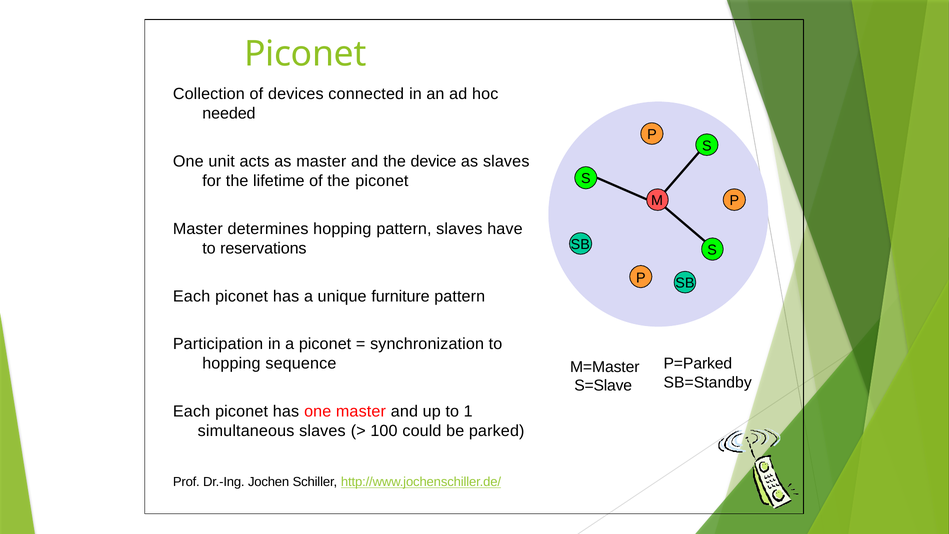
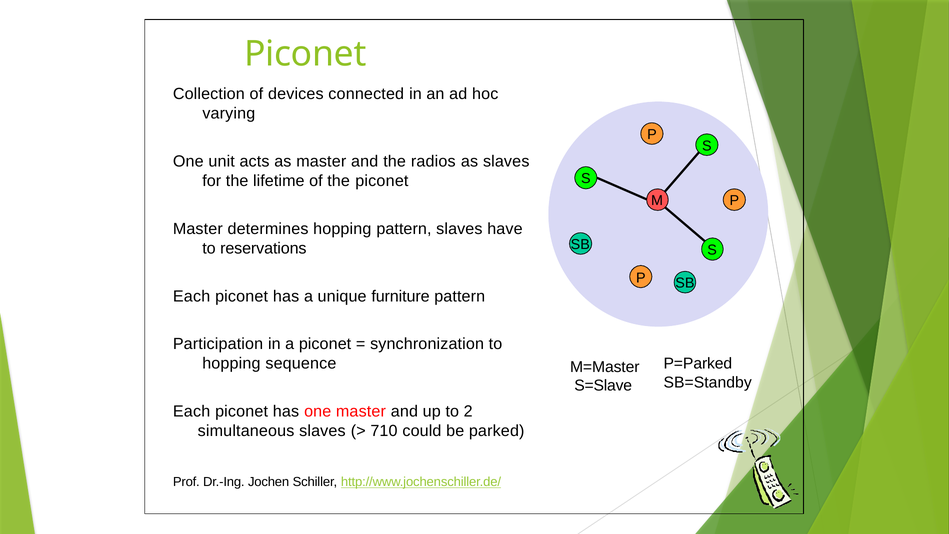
needed: needed -> varying (229, 113)
device: device -> radios (433, 161)
1: 1 -> 2 (468, 411)
100: 100 -> 710 (384, 431)
